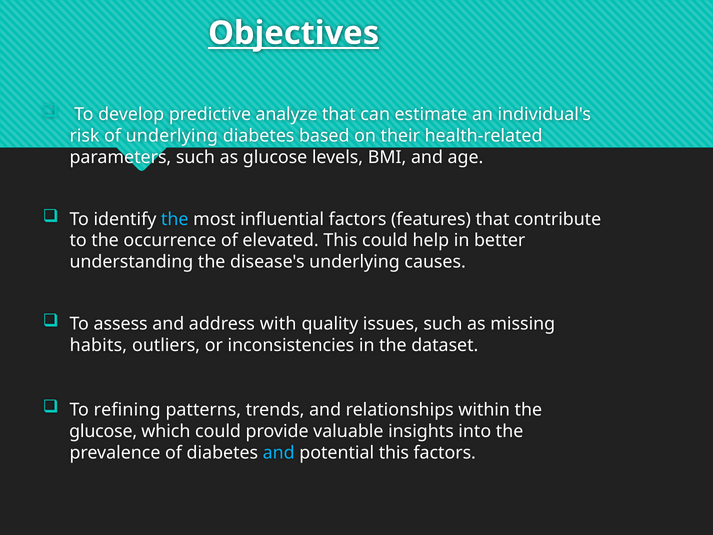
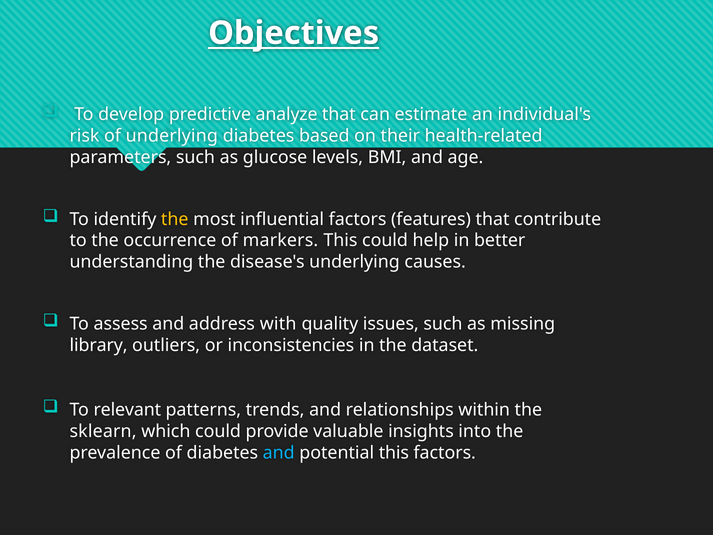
the colour: light blue -> yellow (175, 219)
elevated: elevated -> markers (280, 240)
habits: habits -> library (99, 345)
refining: refining -> relevant (127, 410)
glucose: glucose -> sklearn (103, 431)
